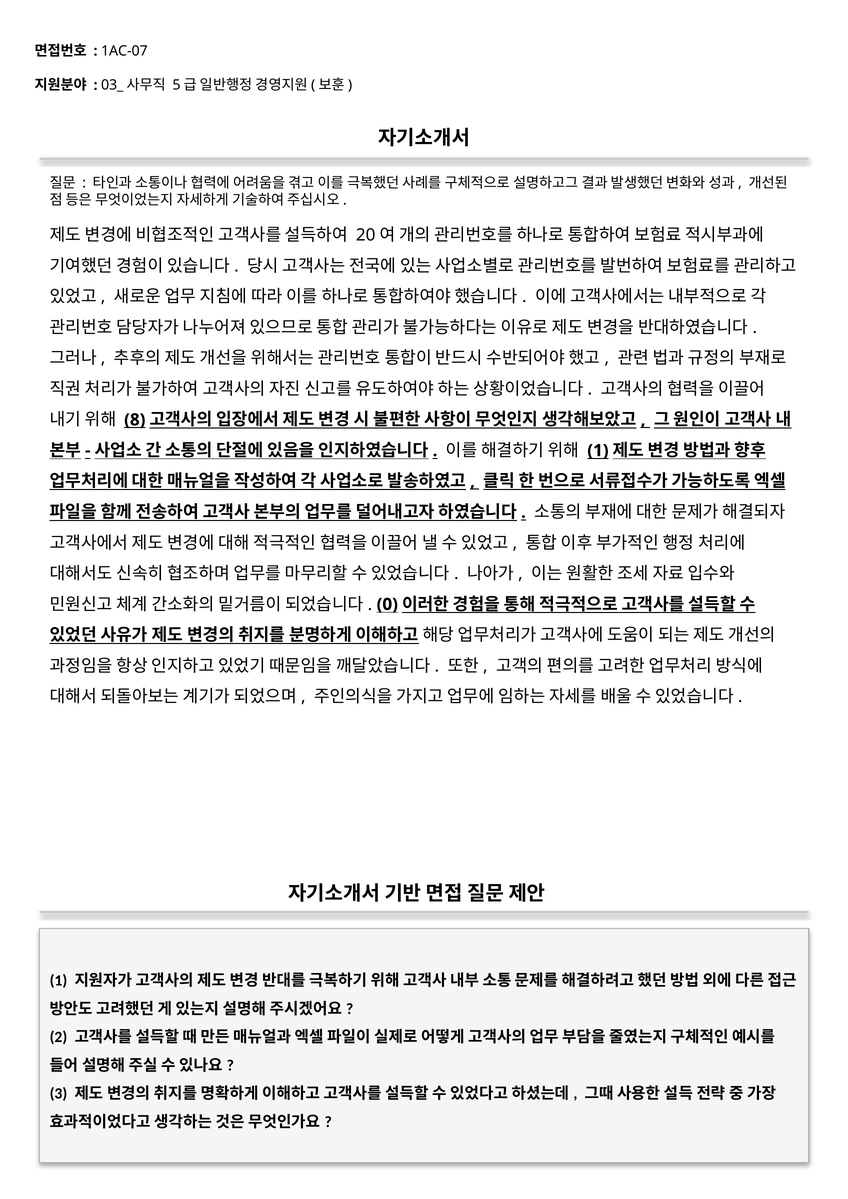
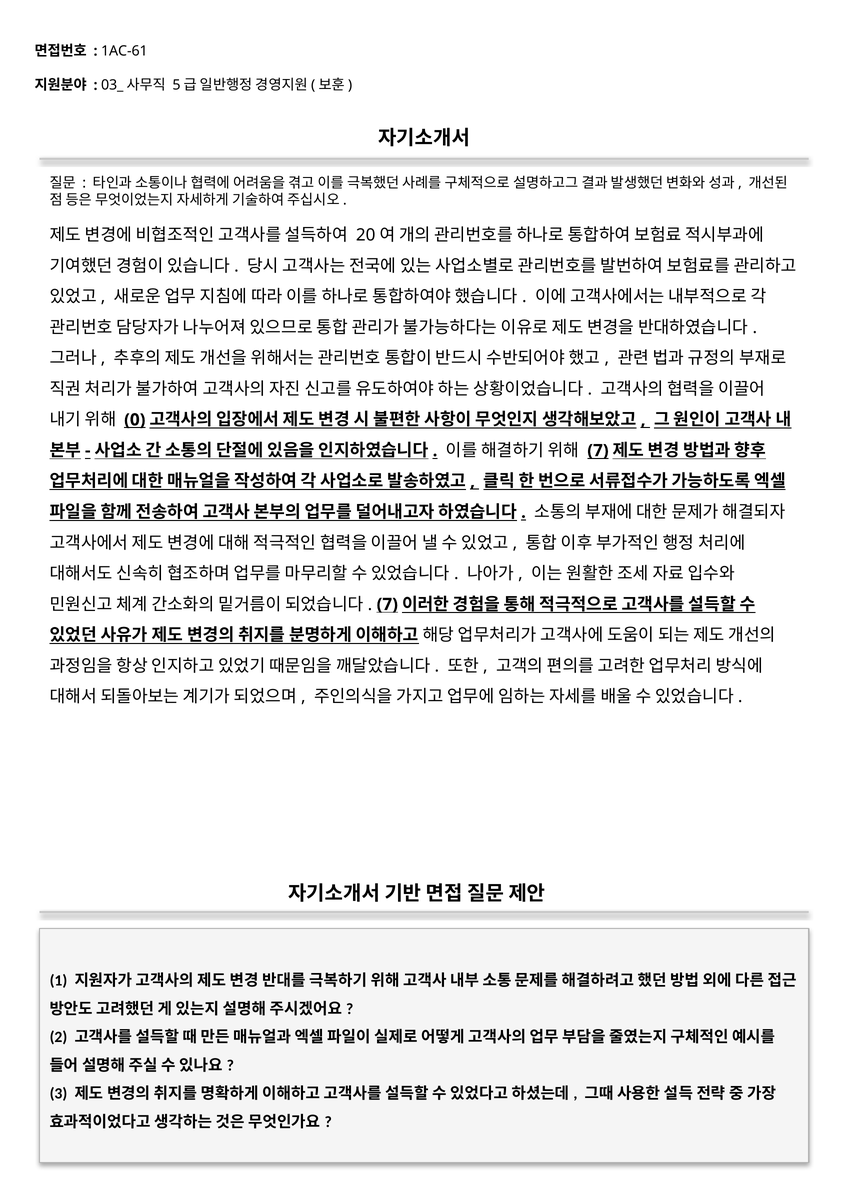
1AC-07: 1AC-07 -> 1AC-61 (124, 51)
8: 8 -> 0 (135, 420)
1: 1 -> 7 (598, 451)
0: 0 -> 7 (387, 605)
